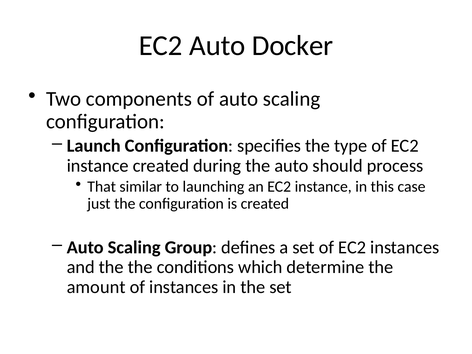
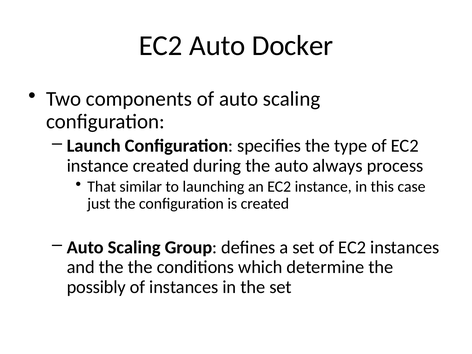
should: should -> always (338, 166)
amount: amount -> possibly (96, 287)
